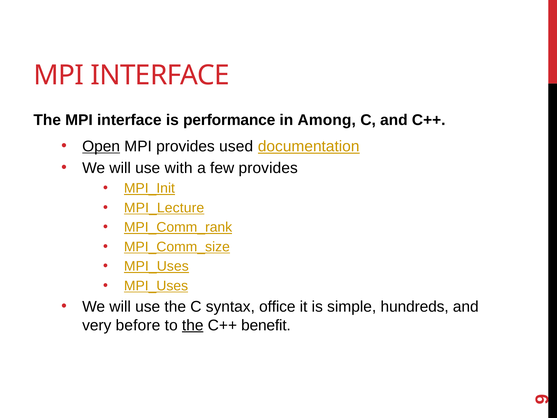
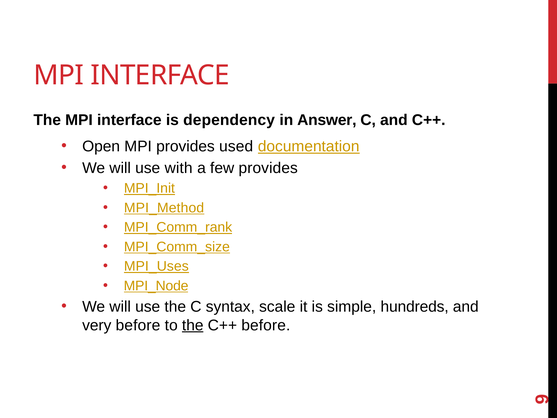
performance: performance -> dependency (229, 120)
Among: Among -> Answer (327, 120)
Open underline: present -> none (101, 146)
MPI_Lecture: MPI_Lecture -> MPI_Method (164, 208)
MPI_Uses: MPI_Uses -> MPI_Node (156, 286)
office: office -> scale (277, 307)
C++ benefit: benefit -> before (266, 325)
